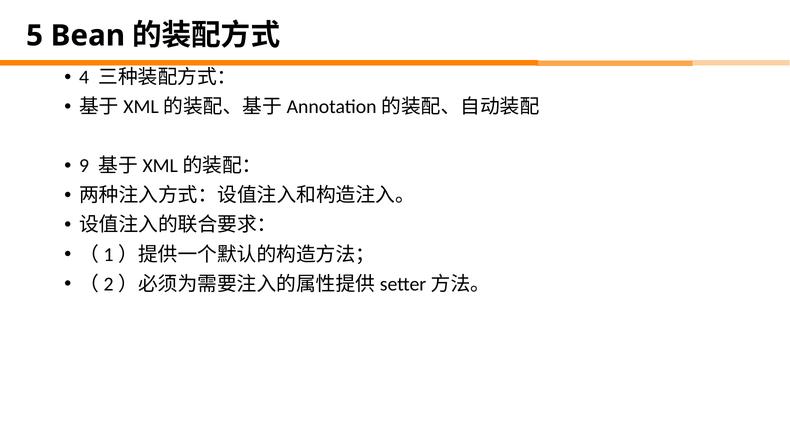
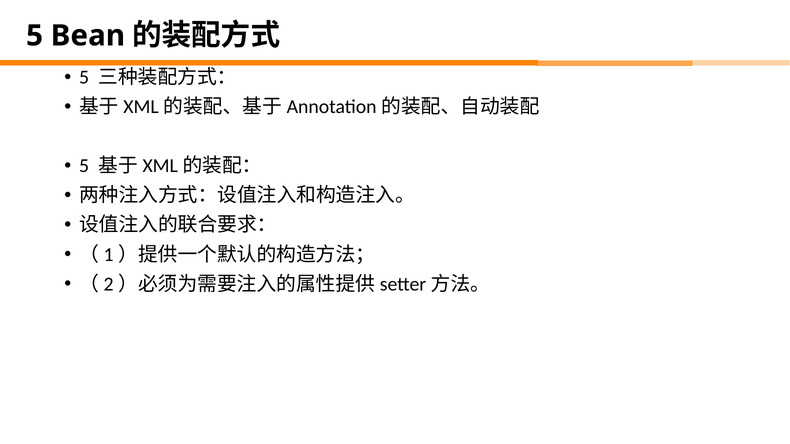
4: 4 -> 5 (84, 77)
9: 9 -> 5 (84, 166)
